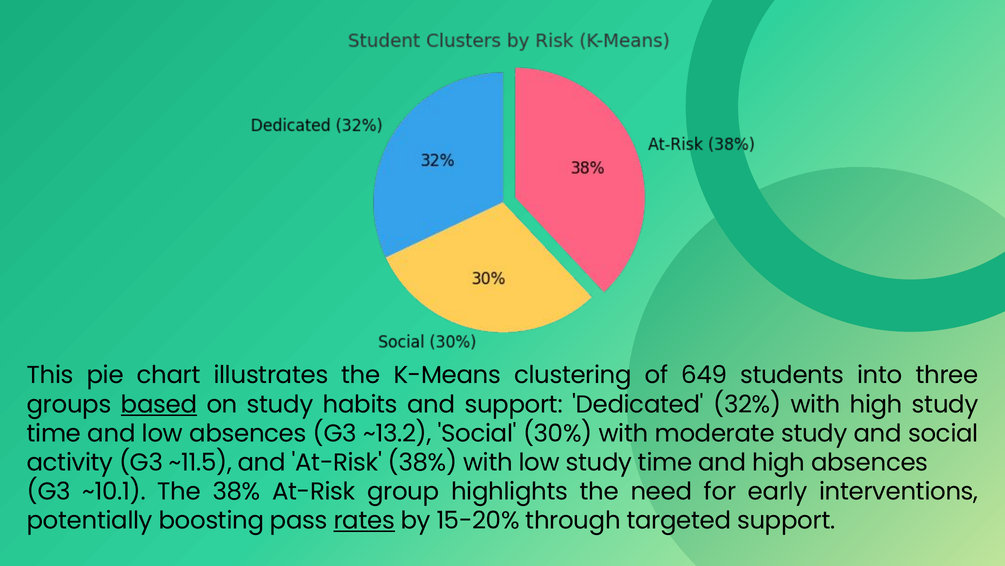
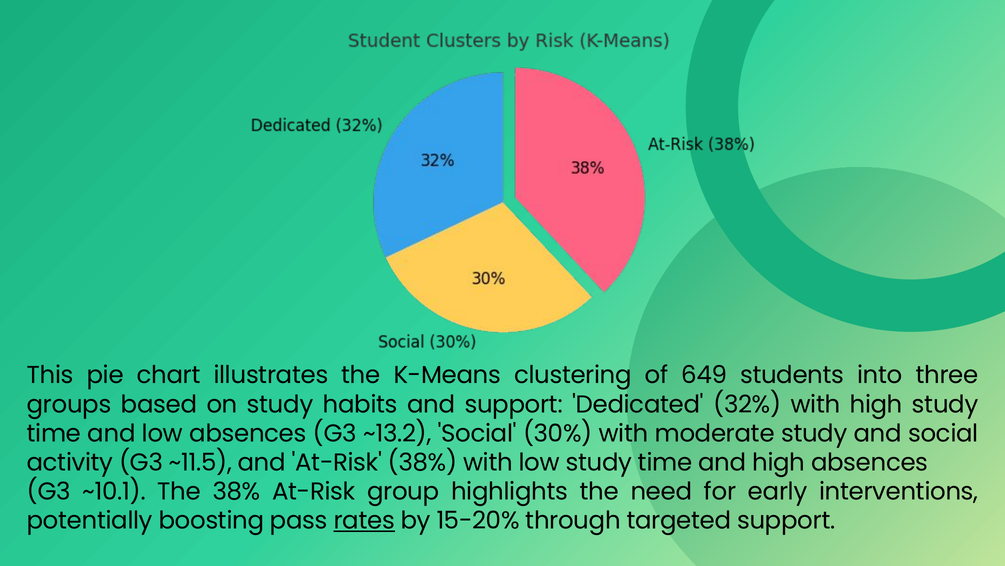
based underline: present -> none (159, 404)
